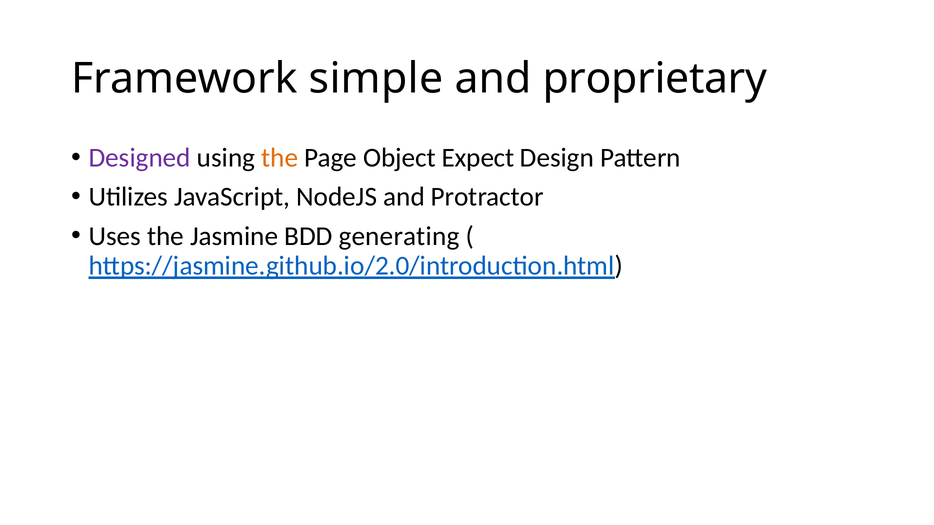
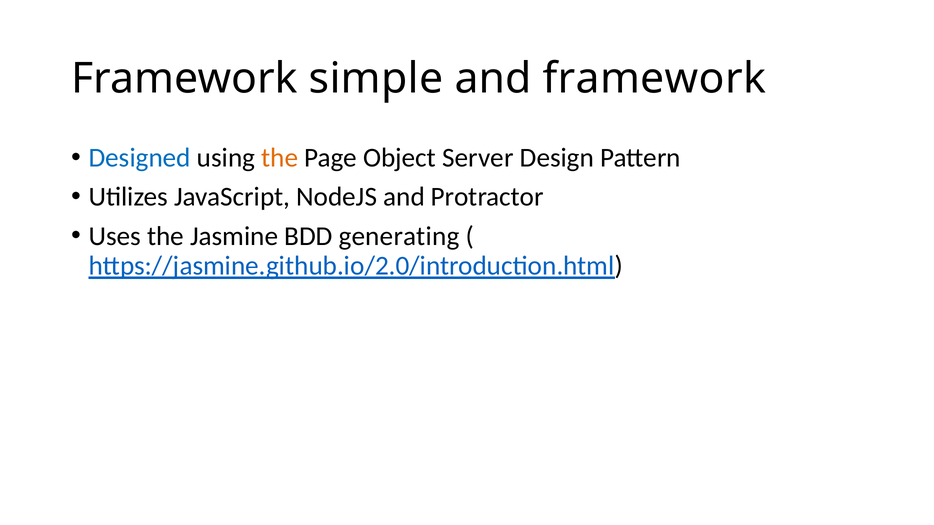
and proprietary: proprietary -> framework (654, 78)
Designed colour: purple -> blue (140, 158)
Expect: Expect -> Server (478, 158)
